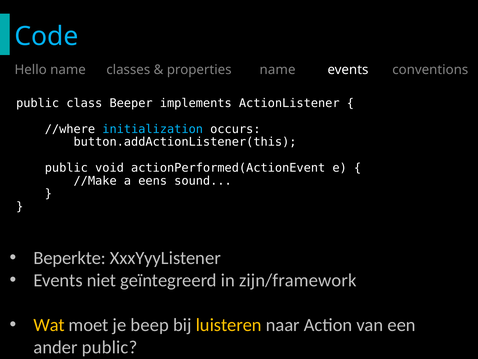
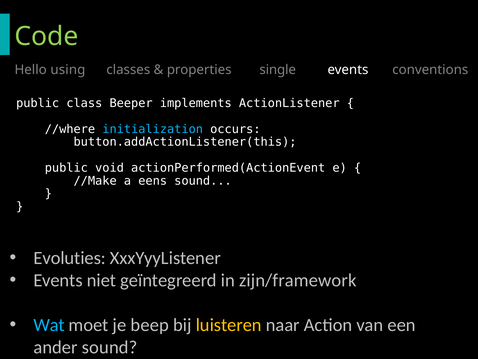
Code colour: light blue -> light green (47, 36)
Hello name: name -> using (68, 70)
properties name: name -> single (278, 70)
Beperkte: Beperkte -> Evoluties (70, 258)
Wat colour: yellow -> light blue (49, 324)
ander public: public -> sound (110, 347)
